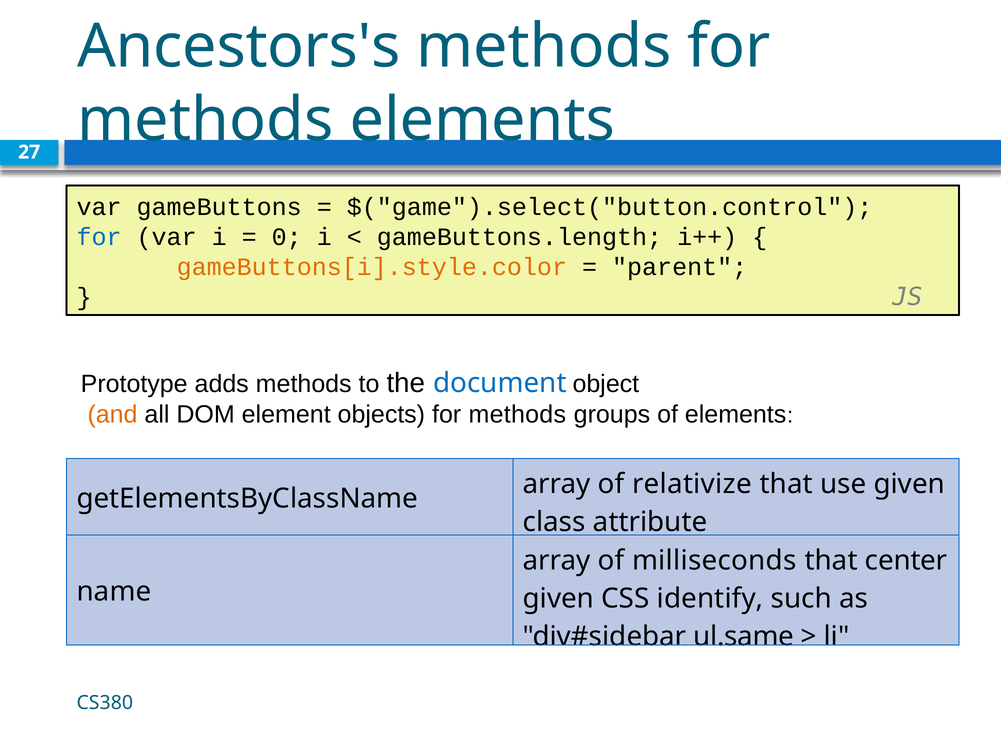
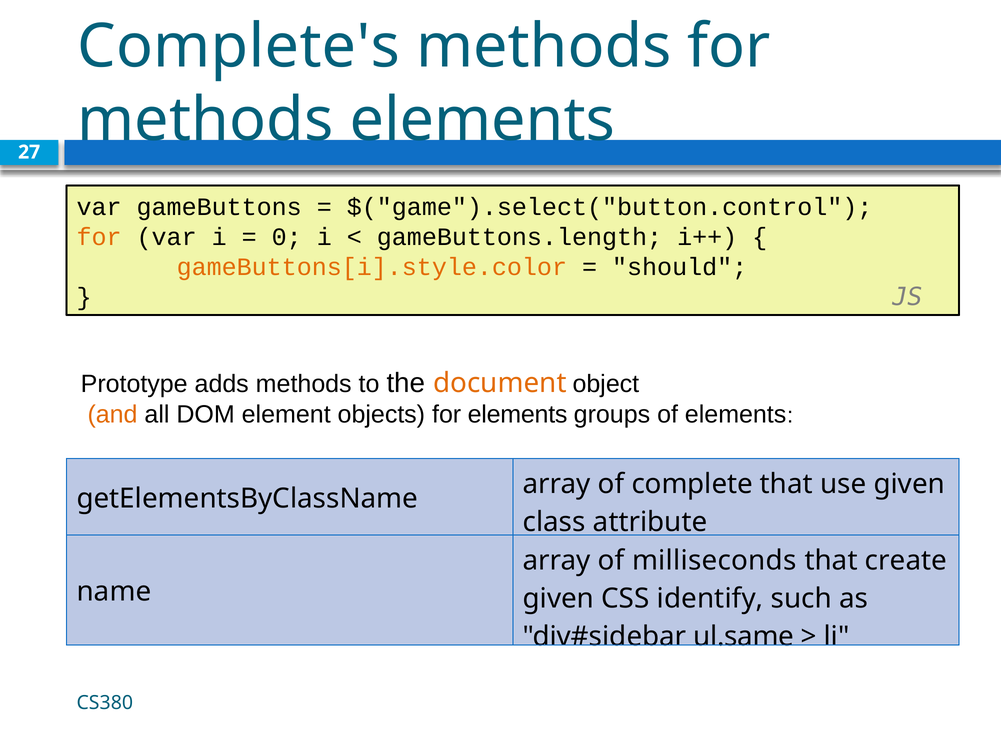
Ancestors's: Ancestors's -> Complete's (239, 47)
for colour: blue -> orange (99, 237)
parent: parent -> should (680, 267)
document colour: blue -> orange (500, 384)
objects for methods: methods -> elements (518, 415)
relativize: relativize -> complete (692, 484)
center: center -> create (906, 561)
